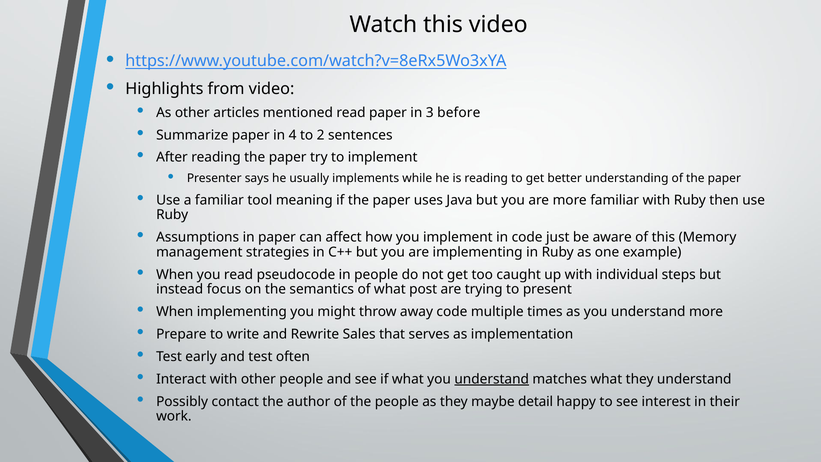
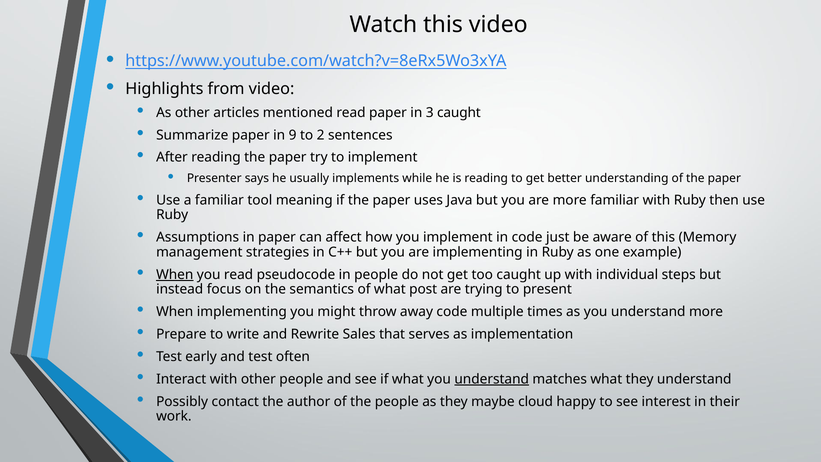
3 before: before -> caught (459, 113)
4: 4 -> 9 (293, 135)
When underline: none -> present (175, 274)
detail: detail -> cloud (536, 401)
